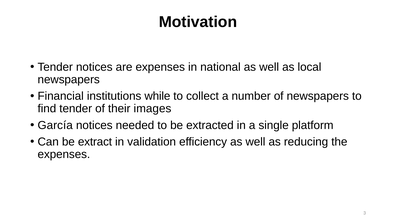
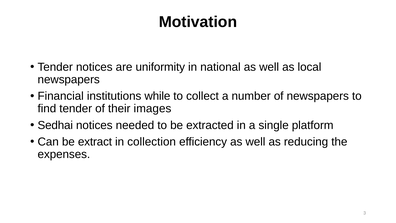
are expenses: expenses -> uniformity (160, 67)
García: García -> Sedhai (55, 125)
validation: validation -> collection (152, 142)
